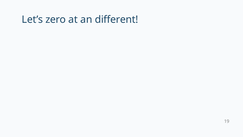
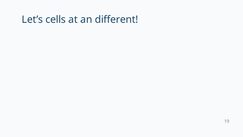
zero: zero -> cells (56, 20)
